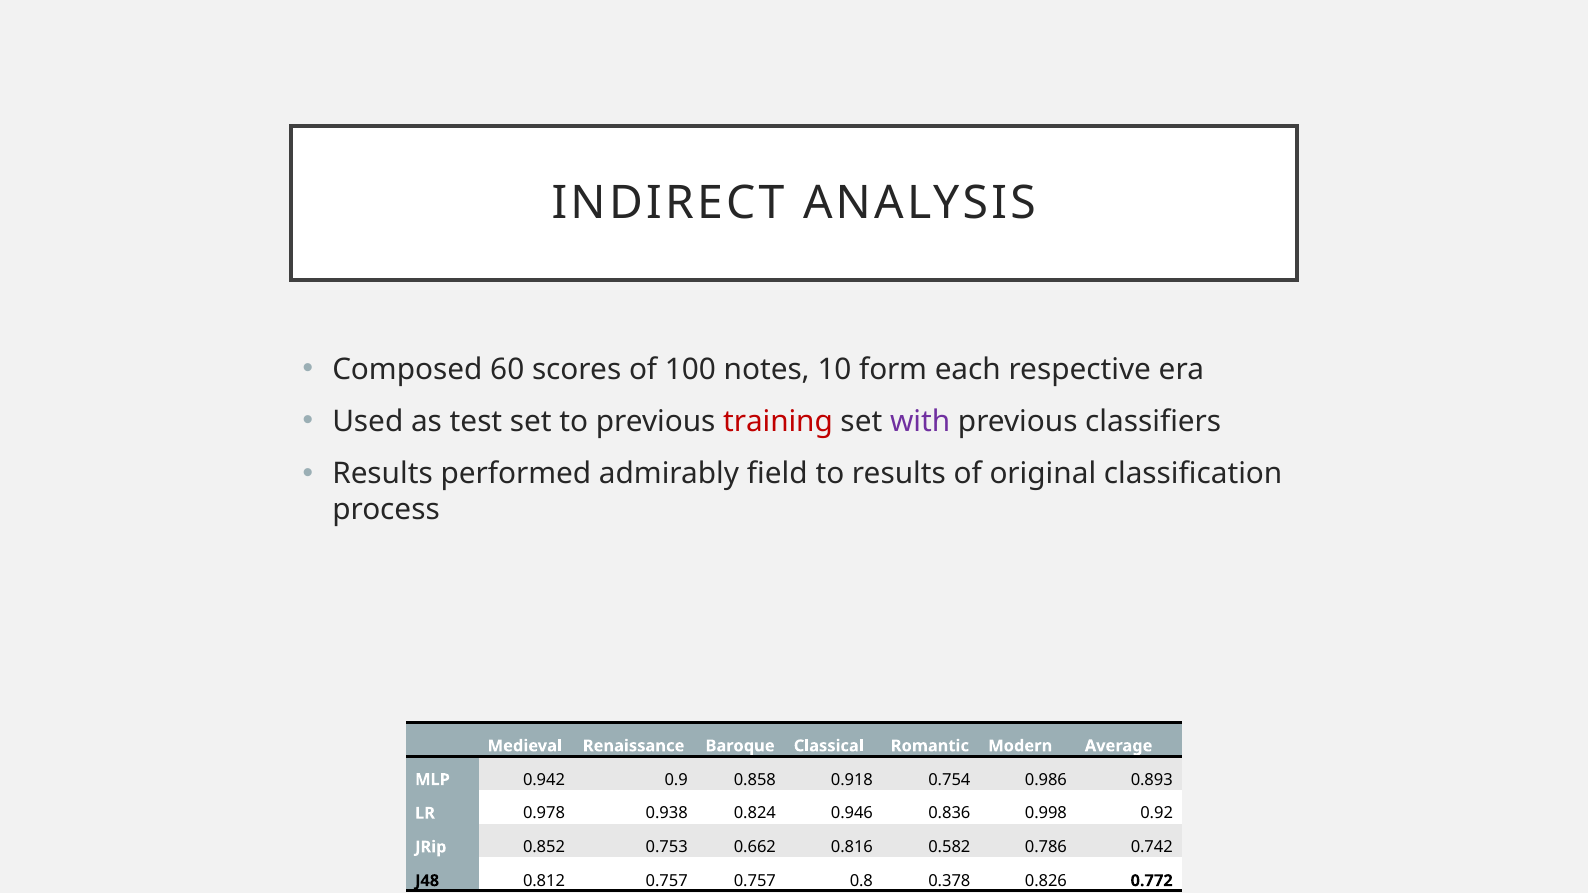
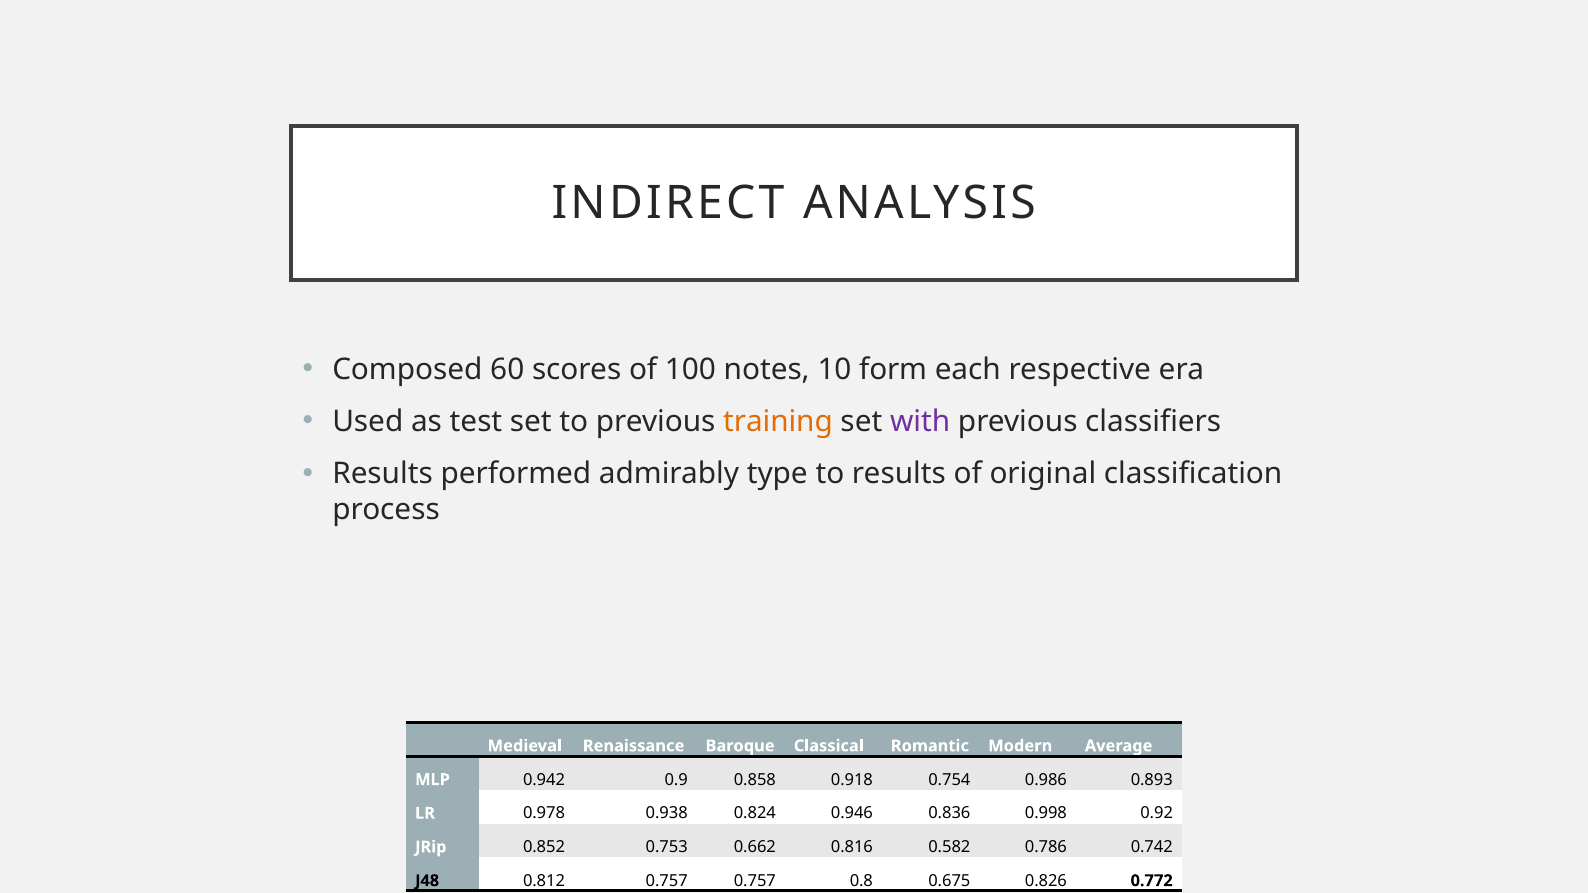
training colour: red -> orange (778, 422)
field: field -> type (777, 474)
0.378: 0.378 -> 0.675 (949, 881)
